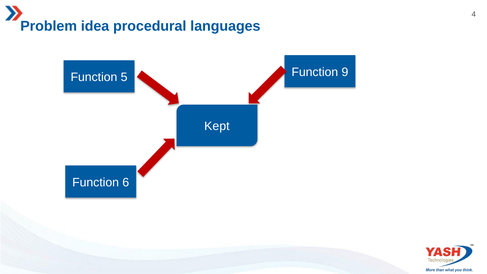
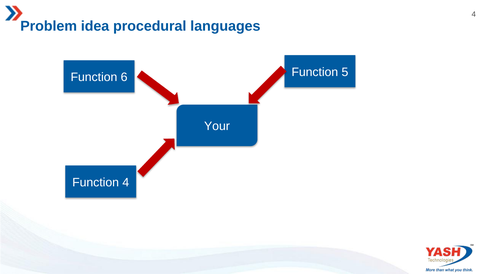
9: 9 -> 5 (345, 72)
5: 5 -> 6 (124, 77)
Kept: Kept -> Your (217, 126)
Function 6: 6 -> 4 (126, 182)
